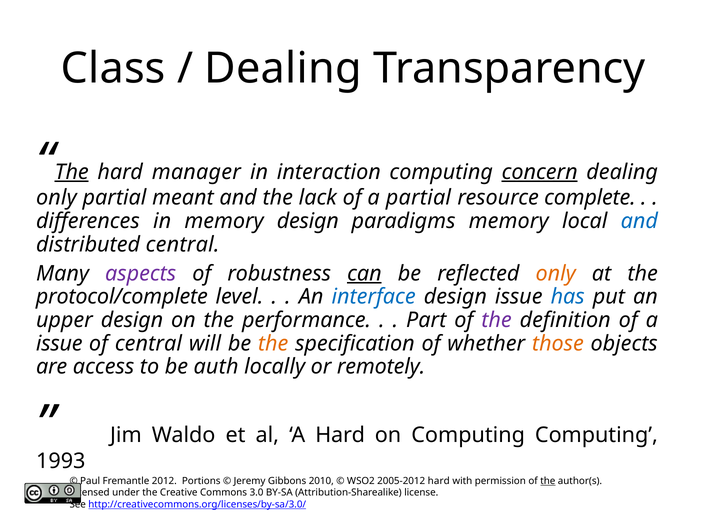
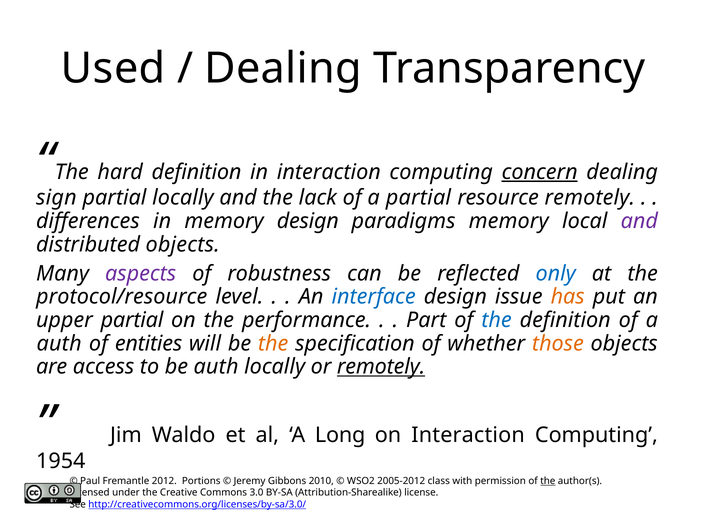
Class: Class -> Used (113, 68)
The underline: present -> none (72, 172)
hard manager: manager -> definition (197, 172)
only: only -> sign (56, 198)
partial meant: meant -> locally (183, 198)
resource complete: complete -> remotely (590, 198)
and colour: blue -> purple (639, 221)
distributed central: central -> objects (183, 245)
can underline: present -> none (364, 274)
only colour: orange -> blue (556, 274)
protocol/complete: protocol/complete -> protocol/resource (122, 297)
has colour: blue -> orange (568, 297)
upper design: design -> partial (132, 320)
the colour: purple -> blue (497, 320)
issue: issue -> auth (59, 344)
of central: central -> entities (149, 344)
remotely underline: none -> present (381, 367)
A Hard: Hard -> Long (340, 435)
on Computing: Computing -> Interaction (468, 435)
1993: 1993 -> 1954 (61, 461)
hard: hard -> class (439, 481)
